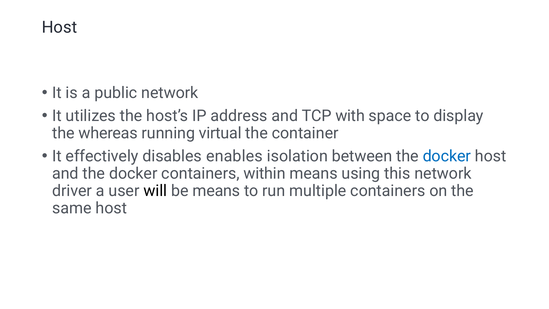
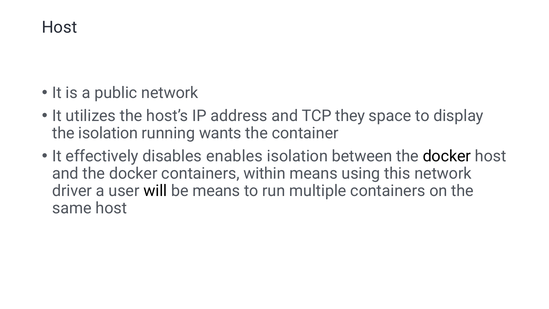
with: with -> they (350, 116)
the whereas: whereas -> isolation (108, 133)
virtual: virtual -> wants (220, 133)
docker colour: blue -> black (447, 156)
